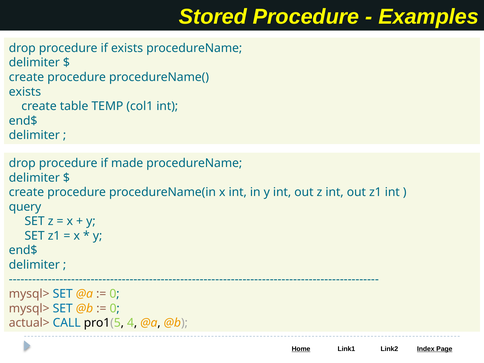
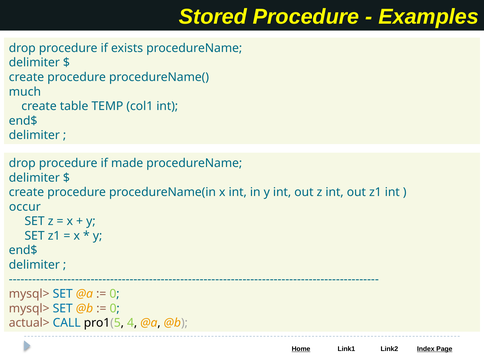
exists: exists -> much (25, 92)
query: query -> occur (25, 207)
